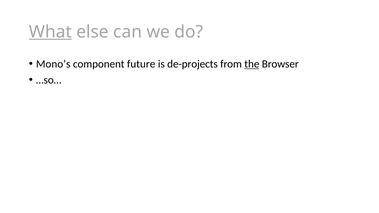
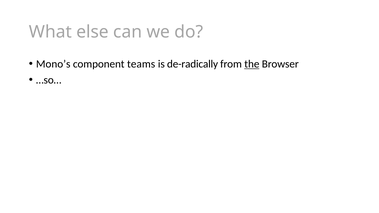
What underline: present -> none (50, 32)
future: future -> teams (141, 64)
de-projects: de-projects -> de-radically (193, 64)
